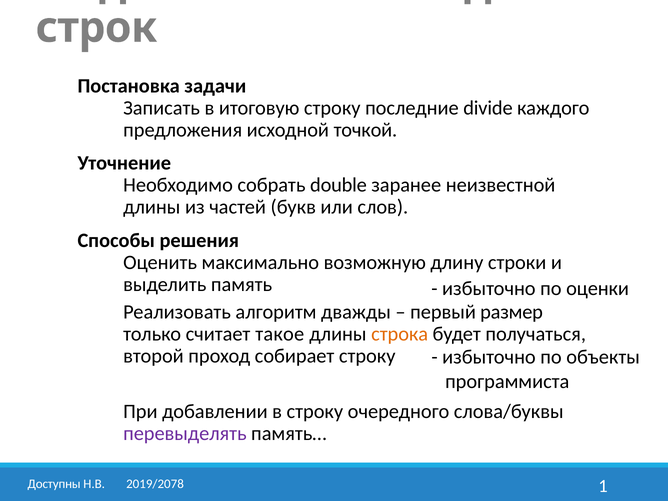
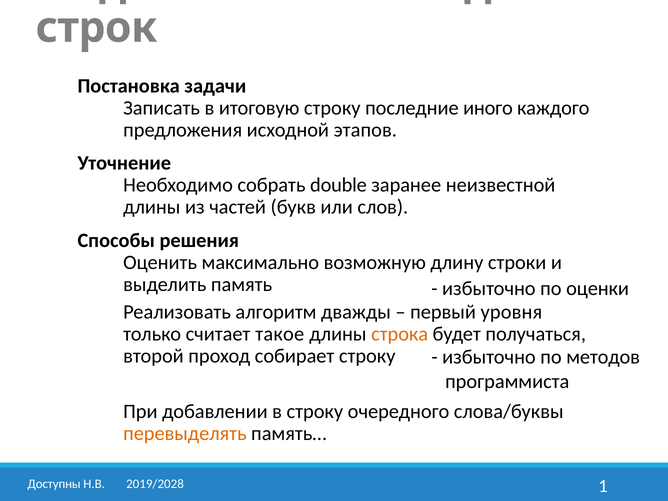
divide: divide -> иного (488, 108)
точкой: точкой -> этапов (365, 130)
размер: размер -> уровня (511, 312)
объекты: объекты -> методов (603, 357)
перевыделять colour: purple -> orange (185, 433)
2019/2078: 2019/2078 -> 2019/2028 (155, 484)
